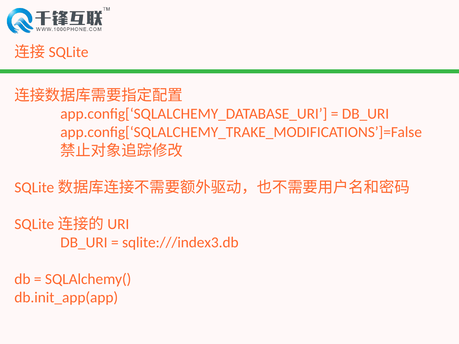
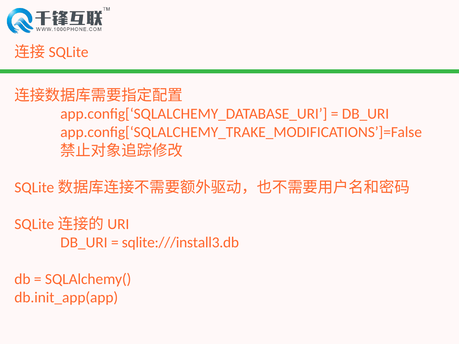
sqlite:///index3.db: sqlite:///index3.db -> sqlite:///install3.db (180, 243)
